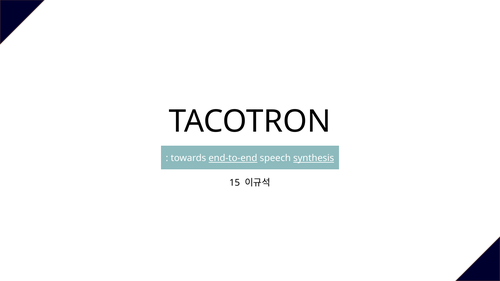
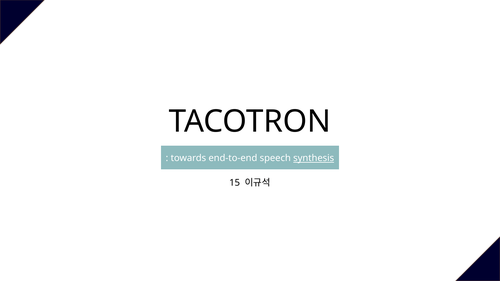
end-to-end underline: present -> none (233, 158)
